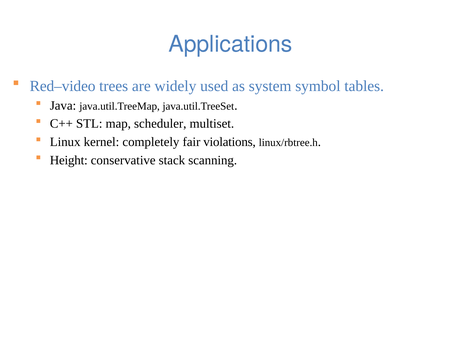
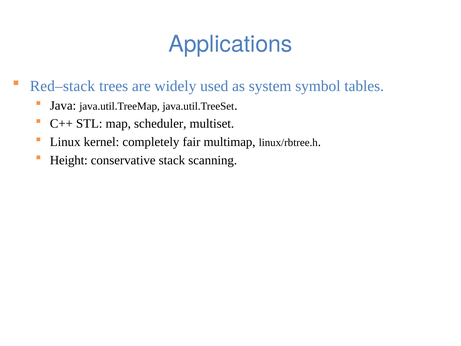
Red–video: Red–video -> Red–stack (62, 86)
violations: violations -> multimap (230, 142)
